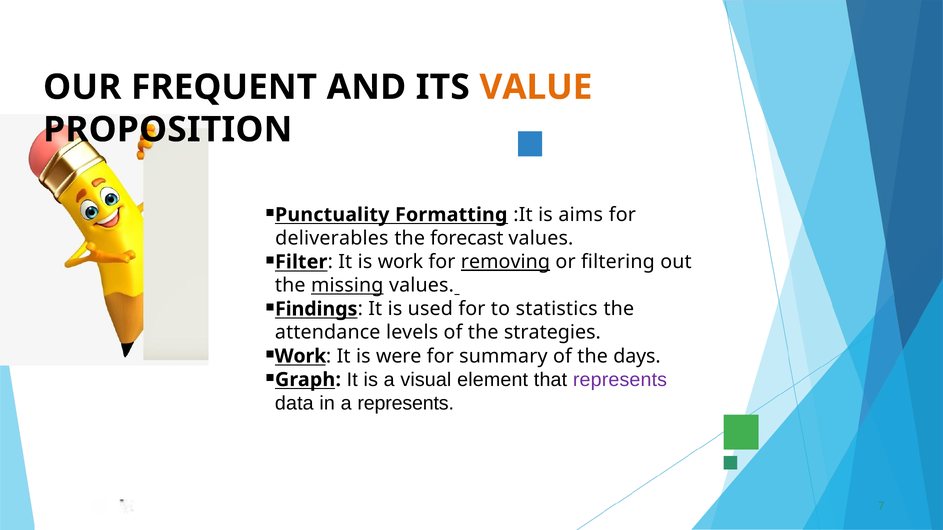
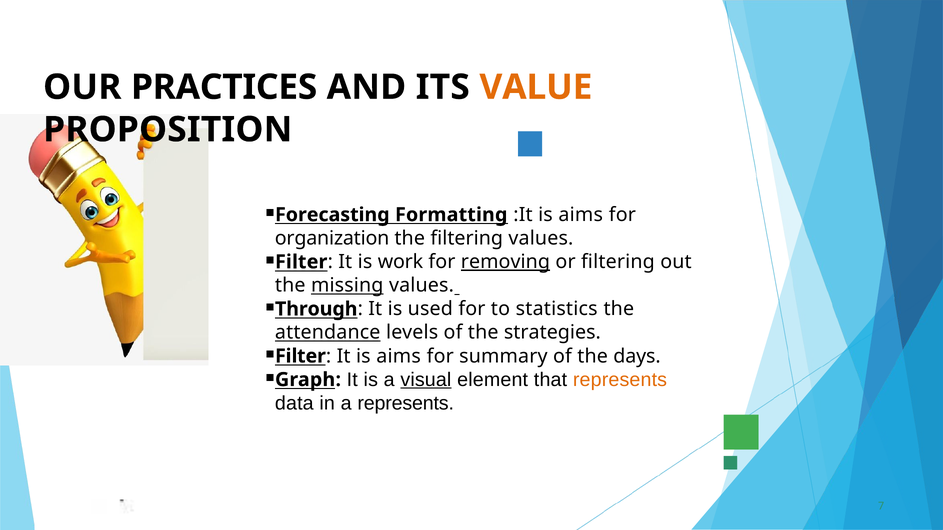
FREQUENT: FREQUENT -> PRACTICES (224, 87)
Punctuality: Punctuality -> Forecasting (332, 215)
deliverables: deliverables -> organization (332, 238)
the forecast: forecast -> filtering (467, 238)
Findings: Findings -> Through (316, 309)
attendance underline: none -> present (328, 333)
Work: Work -> Filter (300, 356)
It is were: were -> aims (399, 356)
visual underline: none -> present (426, 380)
represents colour: purple -> orange (620, 380)
